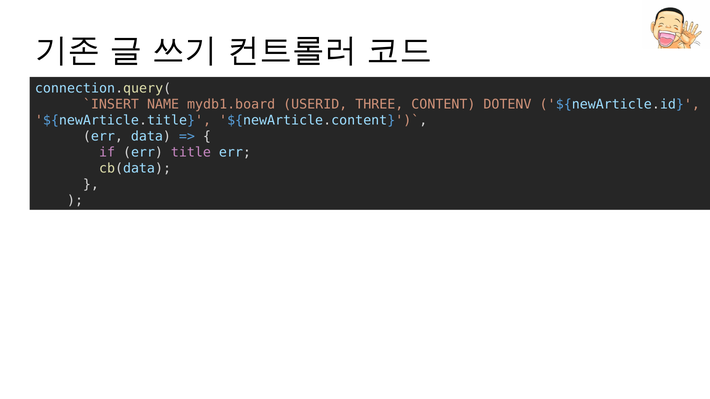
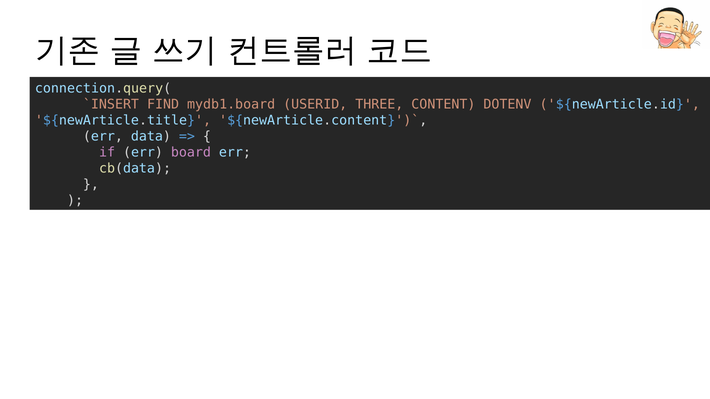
NAME: NAME -> FIND (163, 105)
title: title -> board (191, 152)
